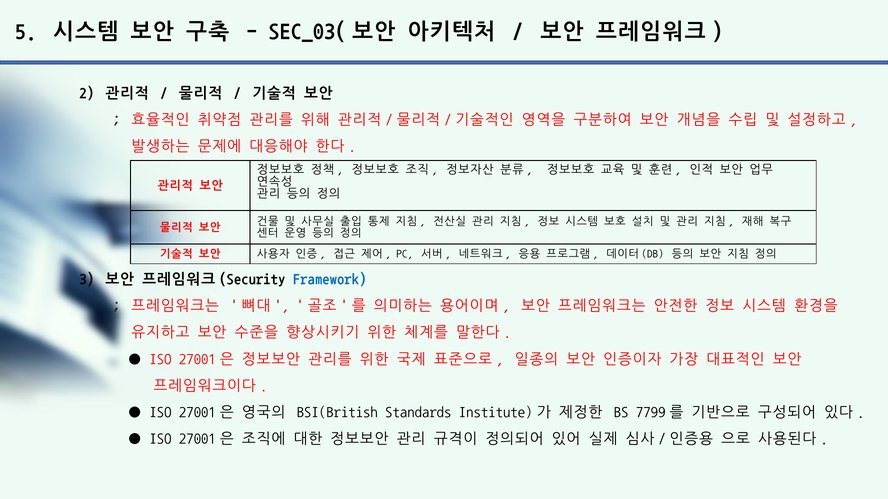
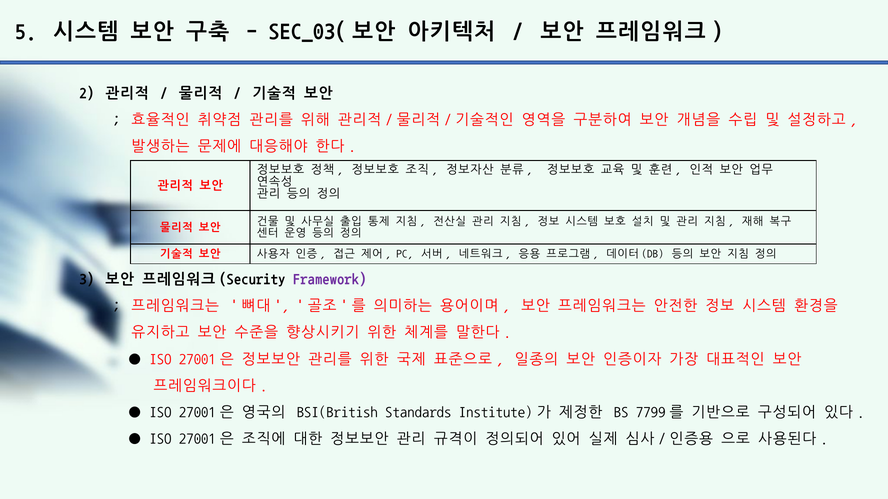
Framework colour: blue -> purple (330, 279)
